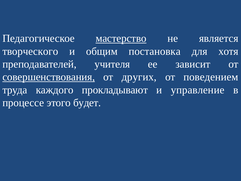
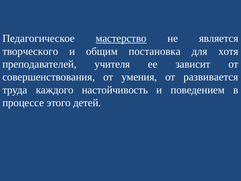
совершенствования underline: present -> none (49, 77)
других: других -> умения (139, 77)
поведением: поведением -> развивается (211, 77)
прокладывают: прокладывают -> настойчивость (115, 90)
управление: управление -> поведением (198, 90)
будет: будет -> детей (87, 103)
